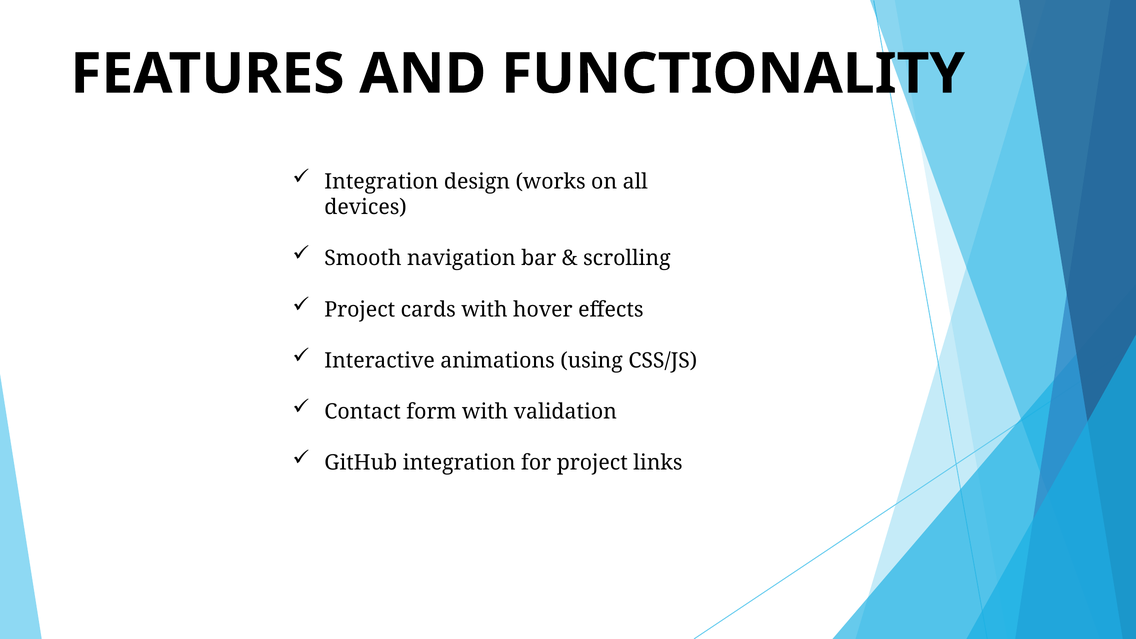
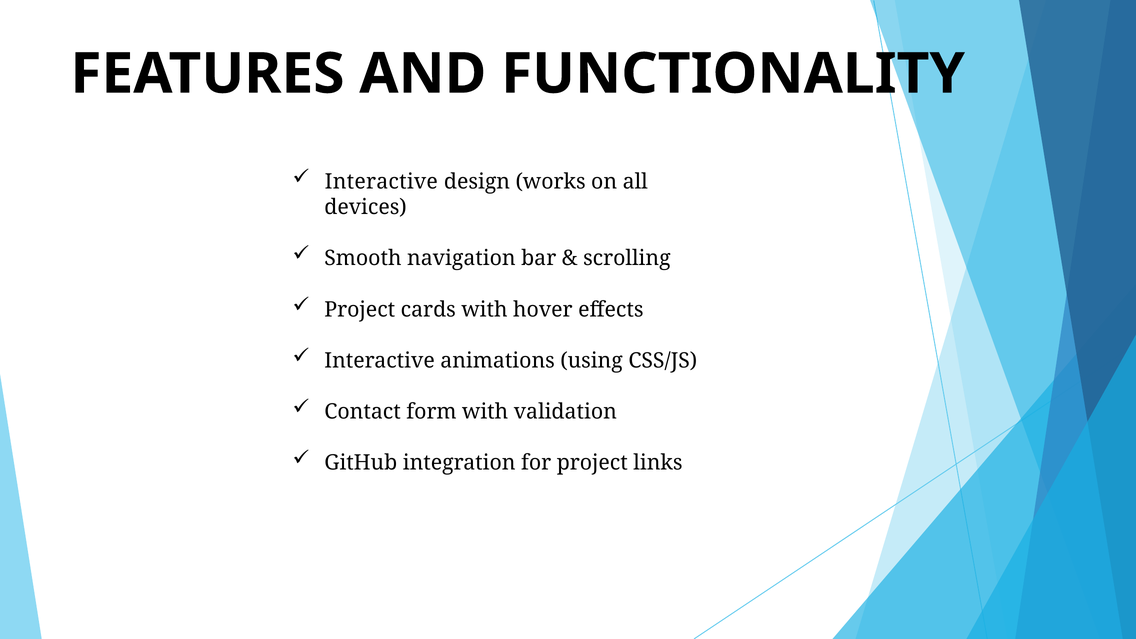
Integration: Integration -> Interactive (381, 182)
